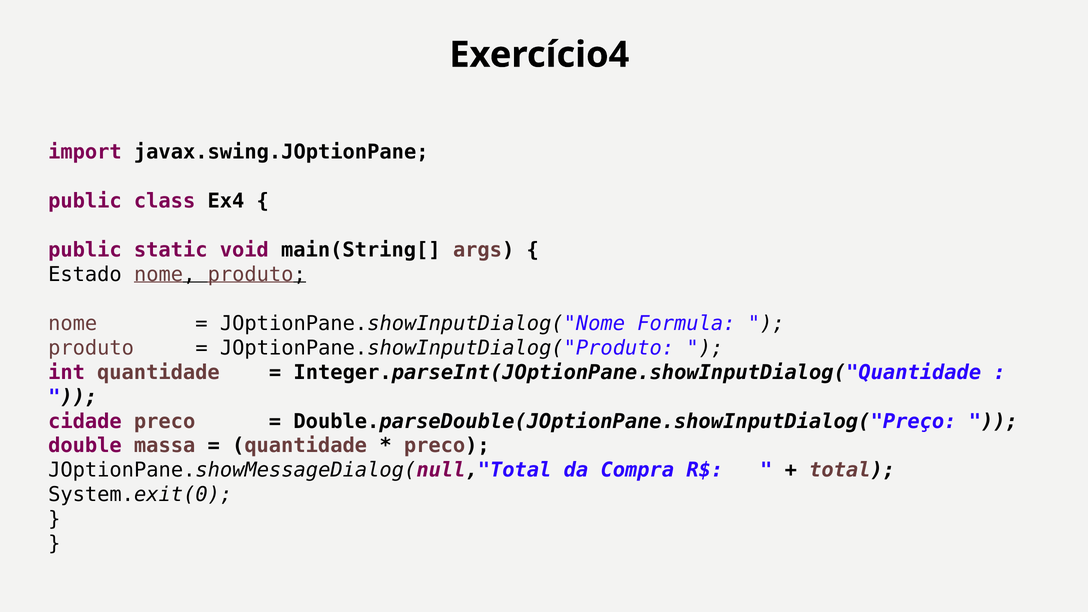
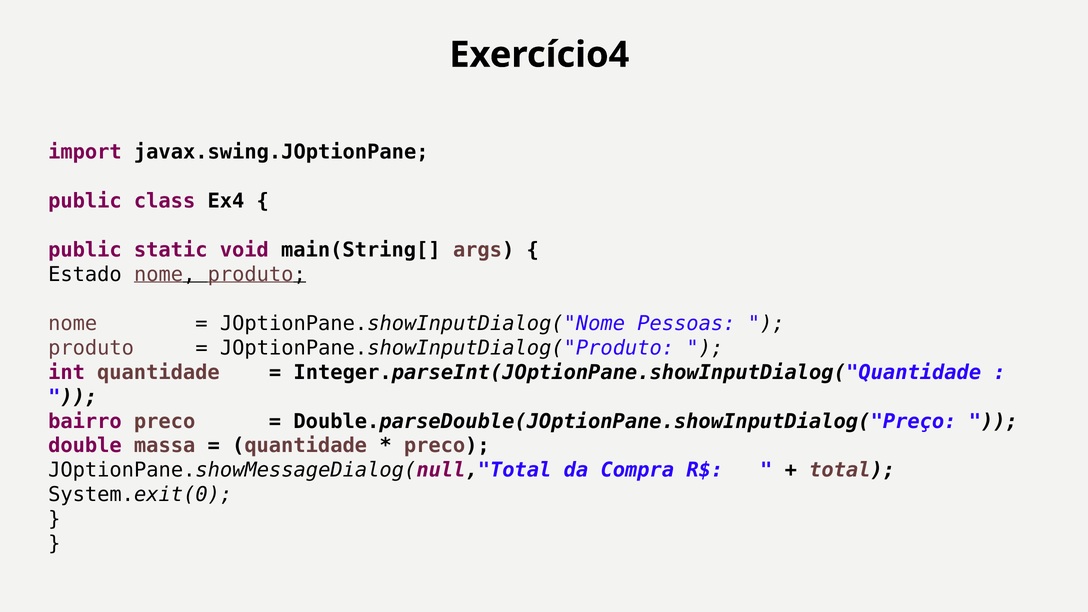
Formula: Formula -> Pessoas (686, 323)
cidade: cidade -> bairro (85, 421)
